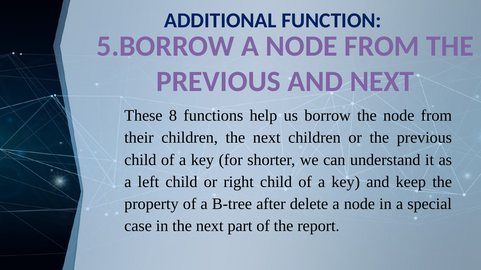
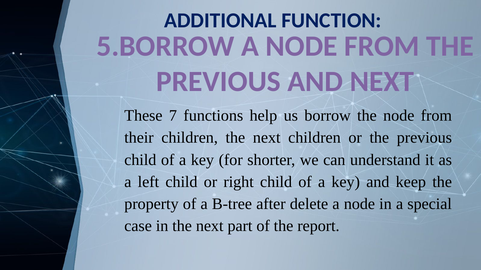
8: 8 -> 7 (173, 116)
